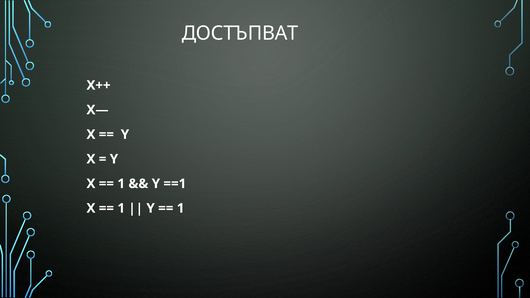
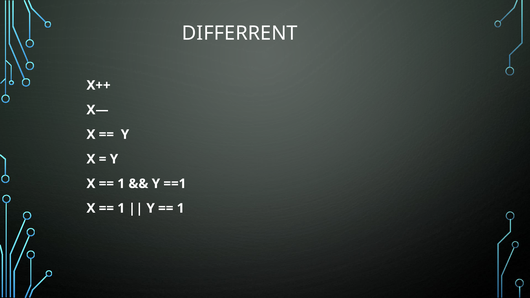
ДОСТЪПВАТ: ДОСТЪПВАТ -> DIFFERRENT (240, 33)
